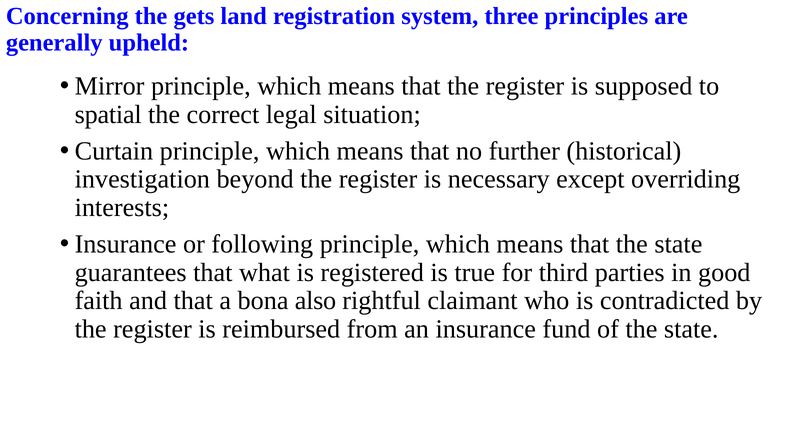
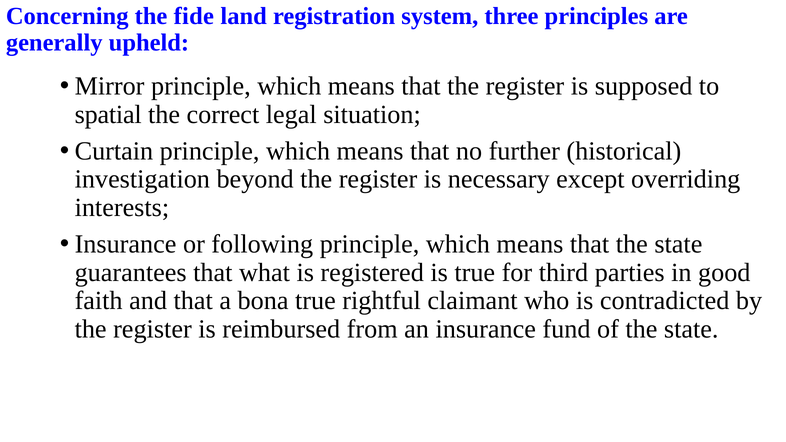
gets: gets -> fide (194, 16)
bona also: also -> true (315, 301)
